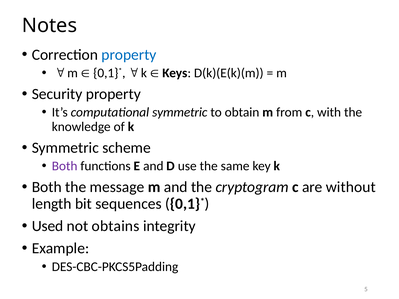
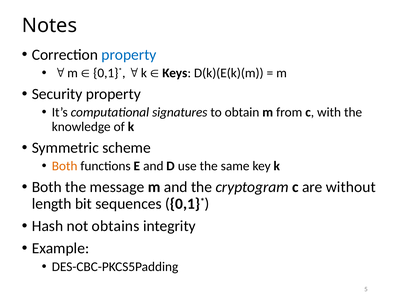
computational symmetric: symmetric -> signatures (180, 112)
Both colour: purple -> orange (65, 166)
Used: Used -> Hash (48, 226)
